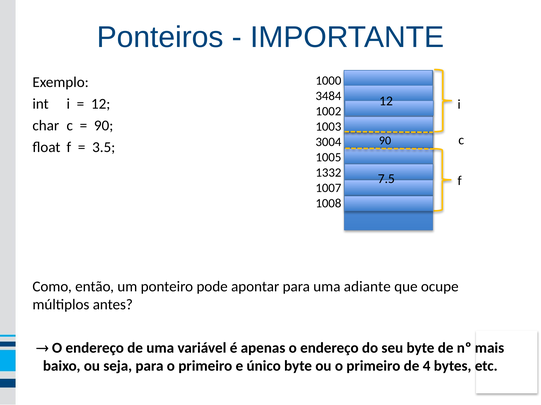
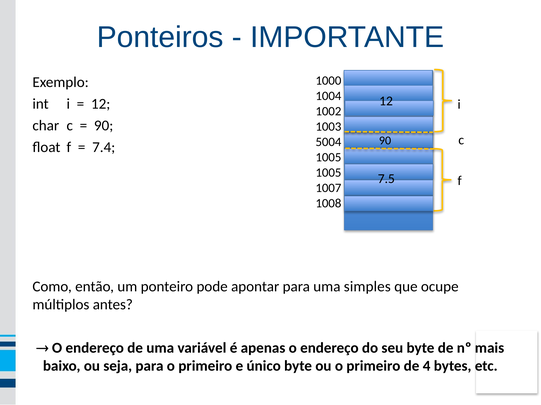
3484: 3484 -> 1004 (328, 96)
3004: 3004 -> 5004 (328, 142)
3.5: 3.5 -> 7.4 (104, 147)
1332: 1332 -> 1005 (328, 173)
adiante: adiante -> simples (367, 287)
